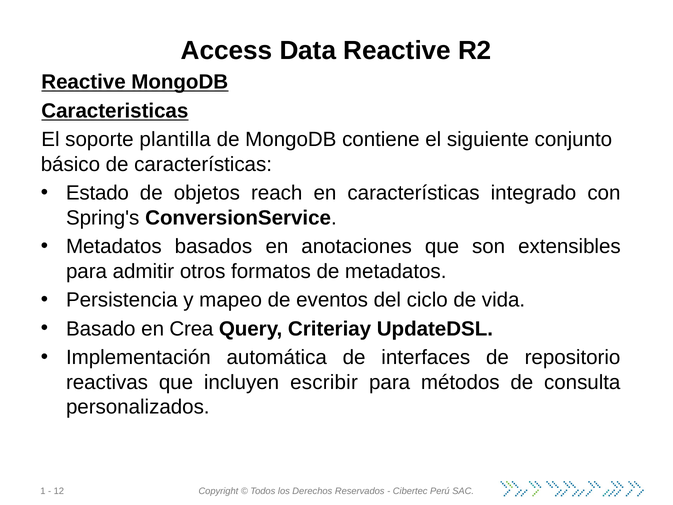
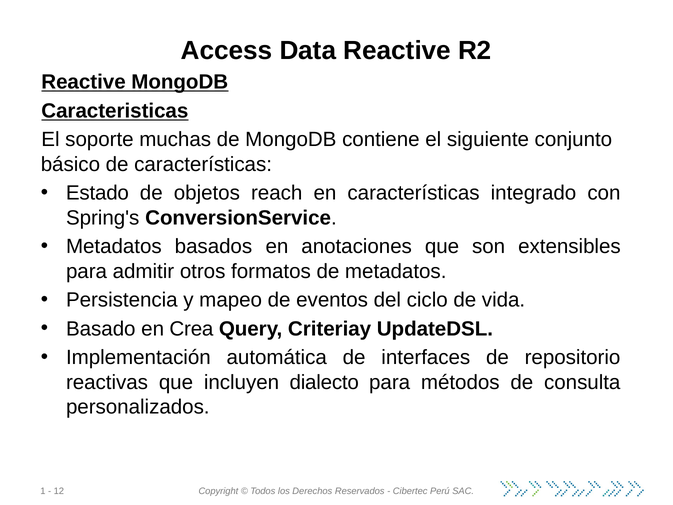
plantilla: plantilla -> muchas (175, 140)
escribir: escribir -> dialecto (324, 382)
